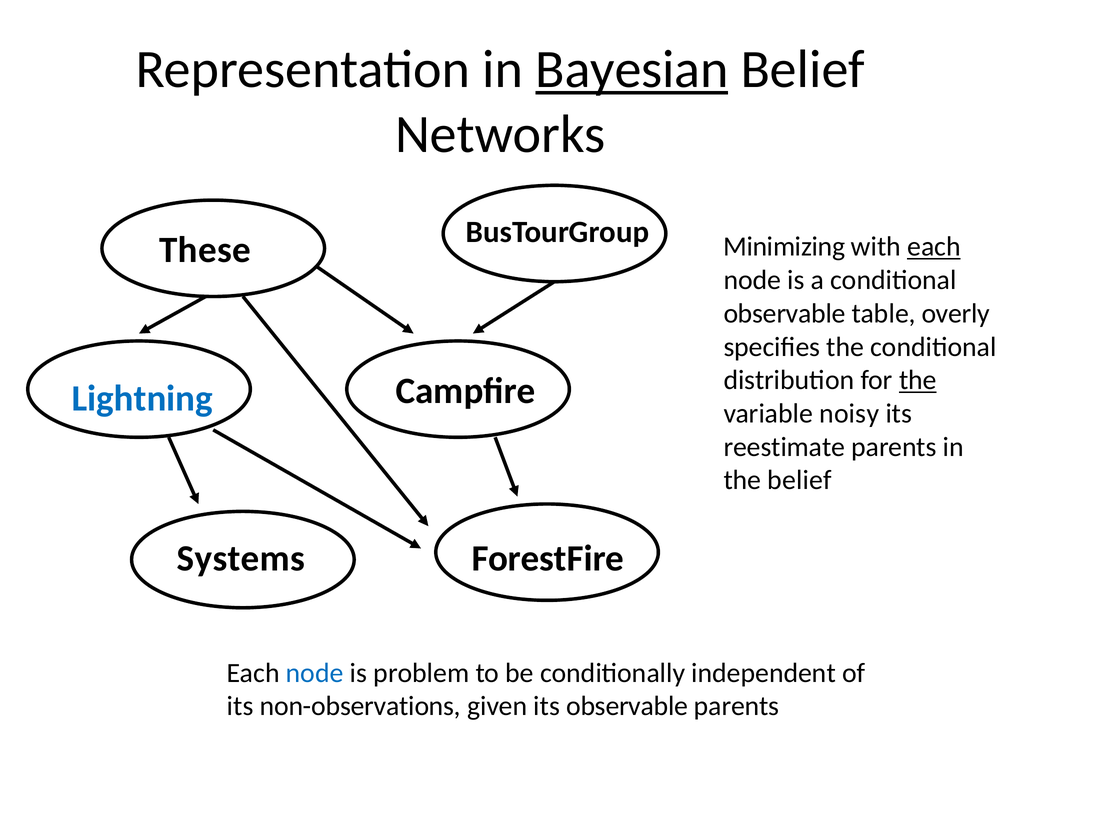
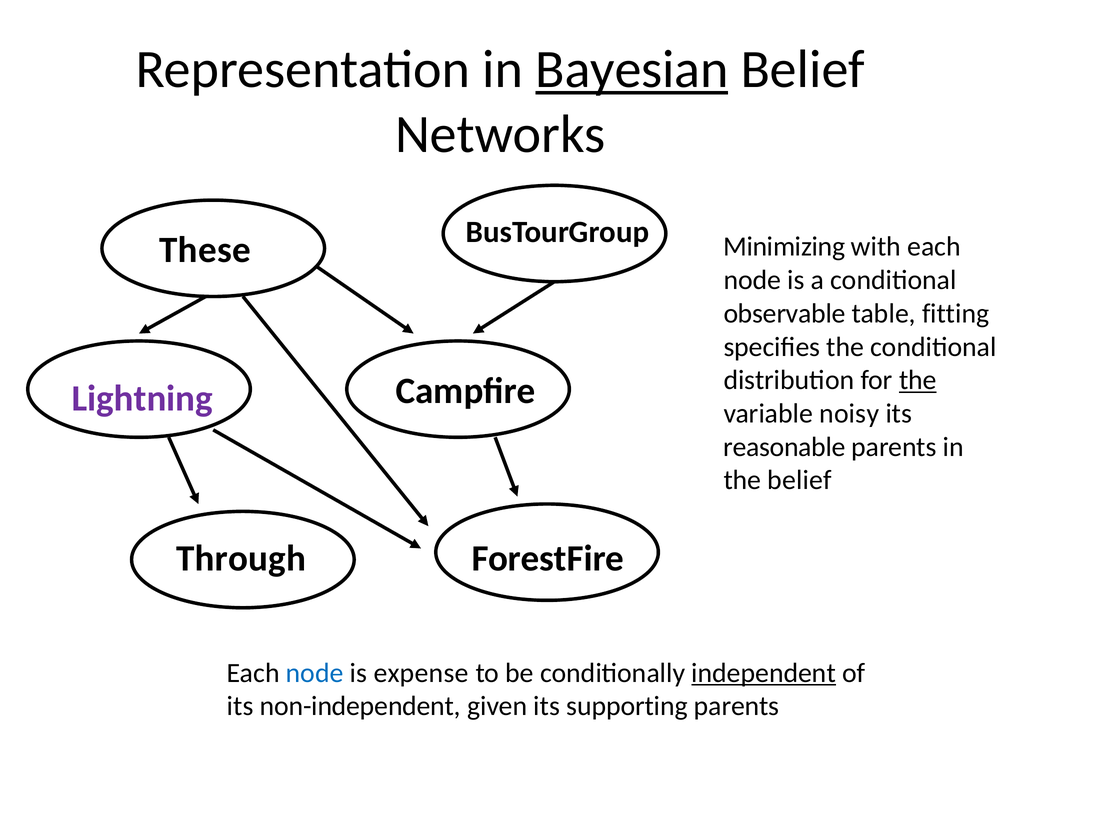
each underline: present -> none (934, 247)
overly: overly -> fitting (956, 313)
Lightning colour: blue -> purple (142, 398)
reestimate: reestimate -> reasonable (784, 447)
Systems: Systems -> Through (241, 558)
problem: problem -> expense (421, 673)
independent underline: none -> present (764, 673)
non-observations: non-observations -> non-independent (360, 706)
its observable: observable -> supporting (627, 706)
